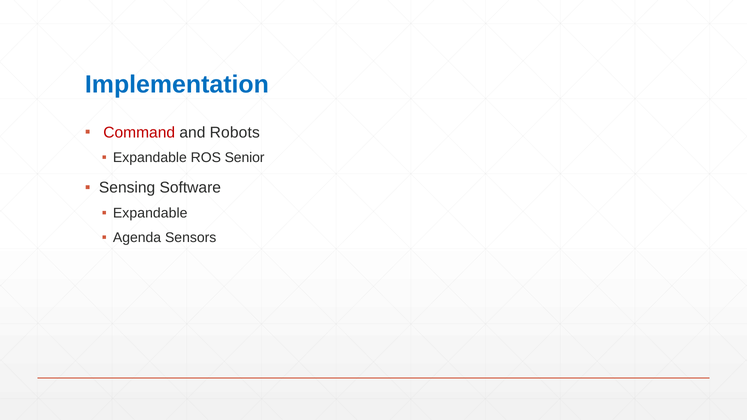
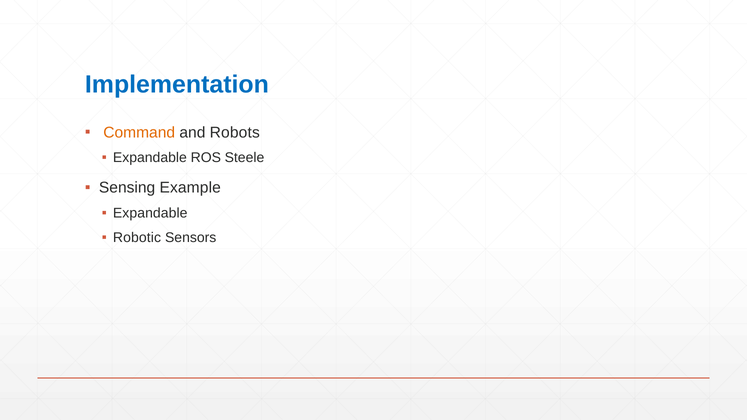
Command colour: red -> orange (139, 132)
Senior: Senior -> Steele (244, 158)
Software: Software -> Example (190, 188)
Agenda: Agenda -> Robotic (137, 238)
